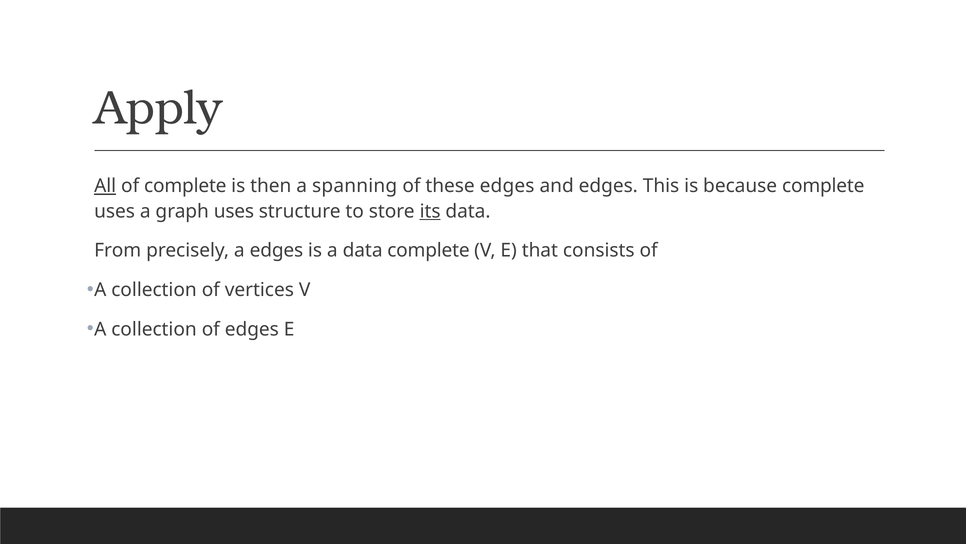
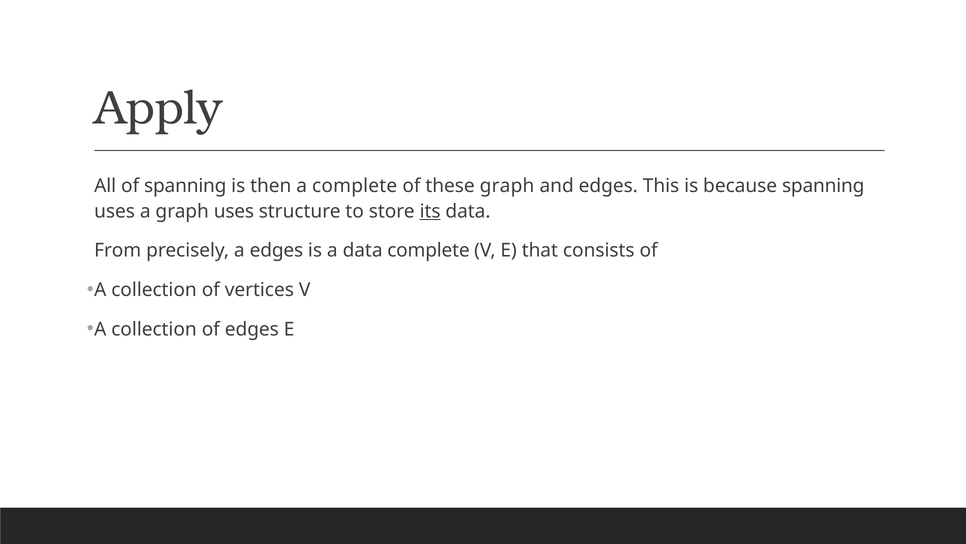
All underline: present -> none (105, 186)
of complete: complete -> spanning (185, 186)
a spanning: spanning -> complete (355, 186)
these edges: edges -> graph (507, 186)
because complete: complete -> spanning (823, 186)
